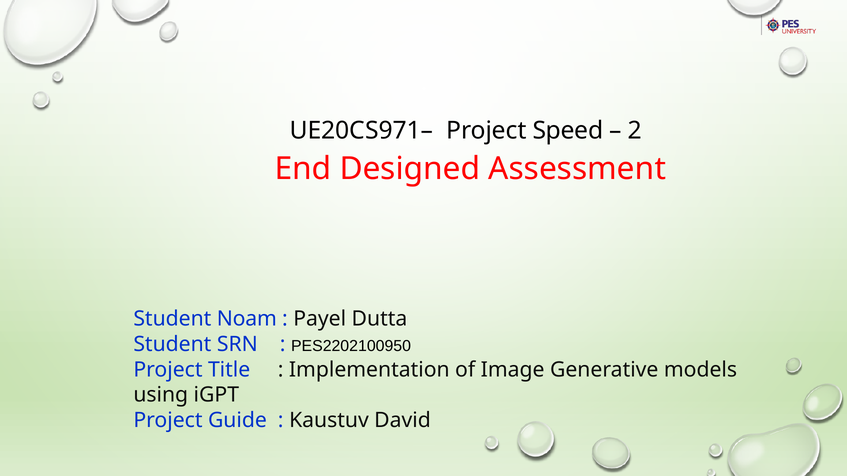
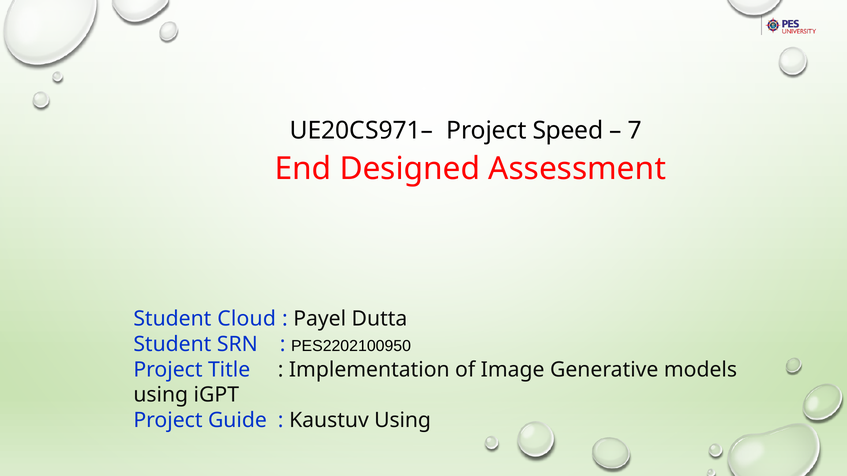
2: 2 -> 7 (635, 131)
Noam: Noam -> Cloud (247, 319)
Kaustuv David: David -> Using (403, 421)
